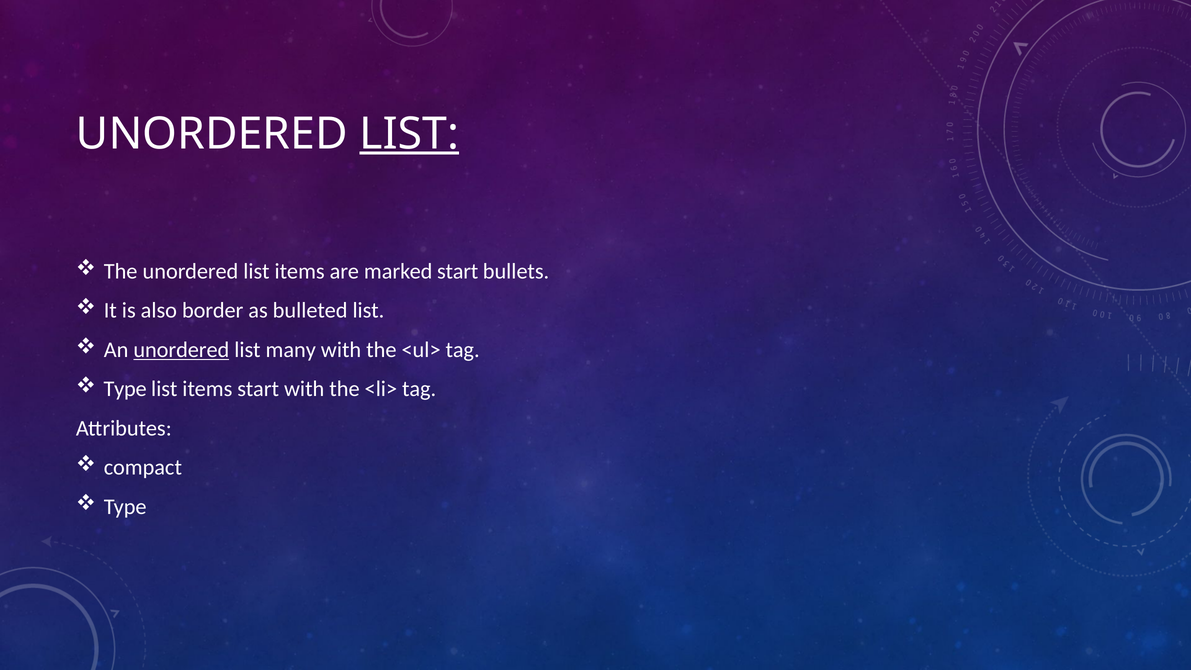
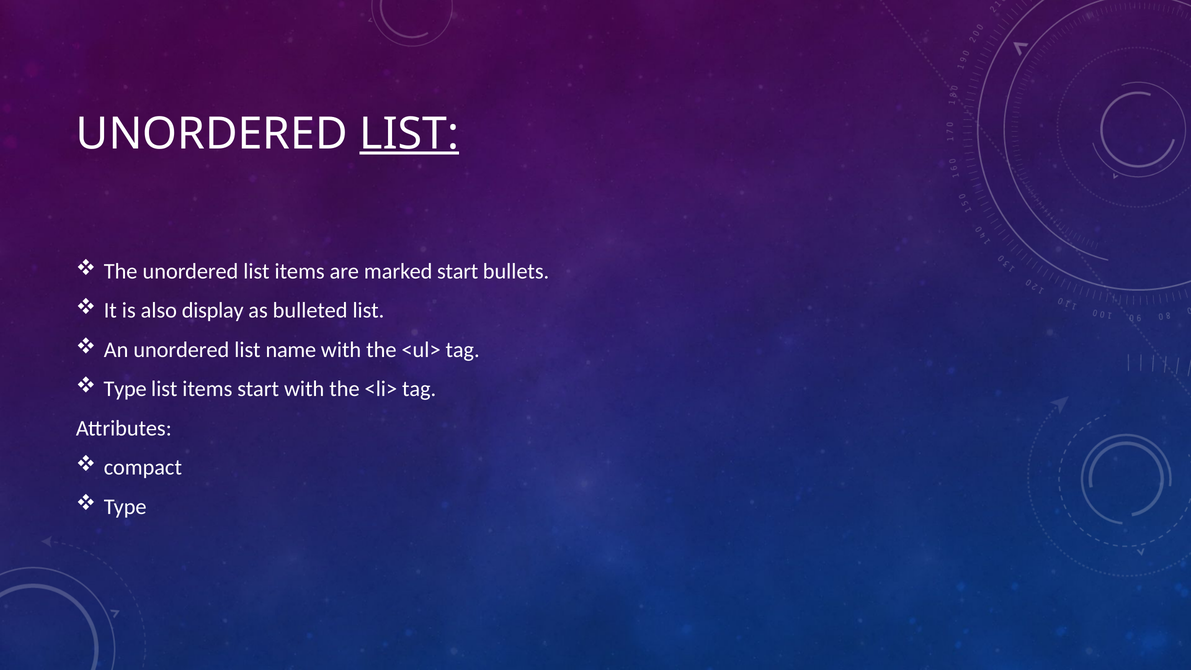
border: border -> display (213, 311)
unordered underline: present -> none (181, 350)
many: many -> name (291, 350)
